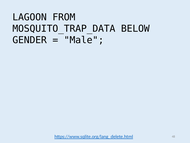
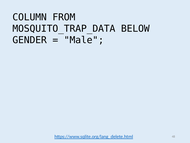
LAGOON: LAGOON -> COLUMN (30, 17)
